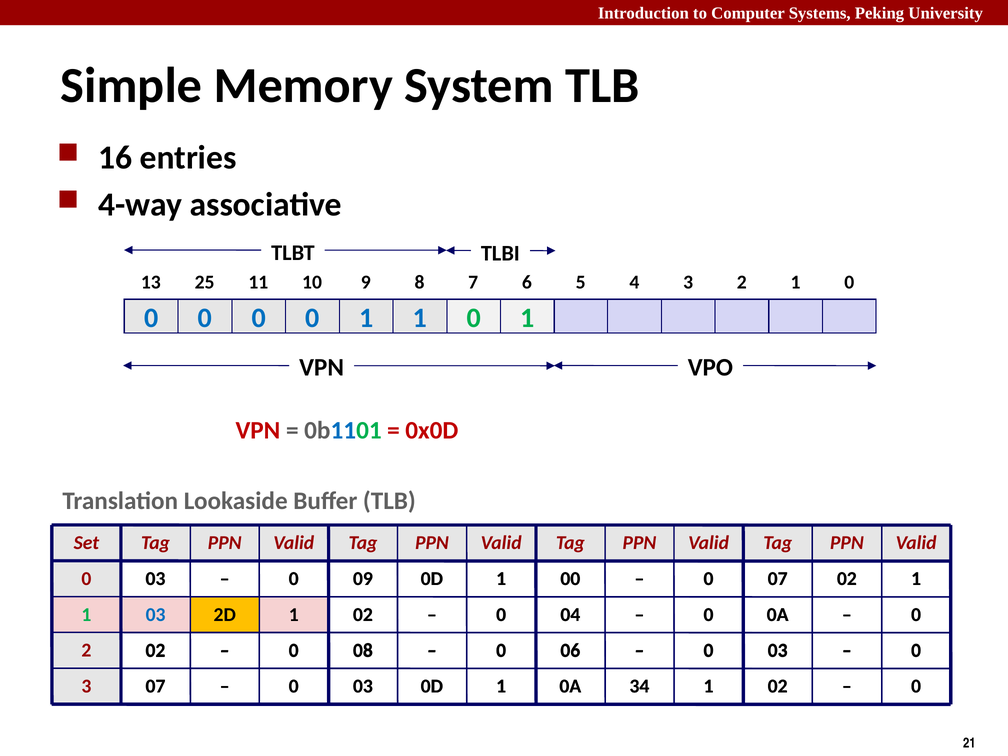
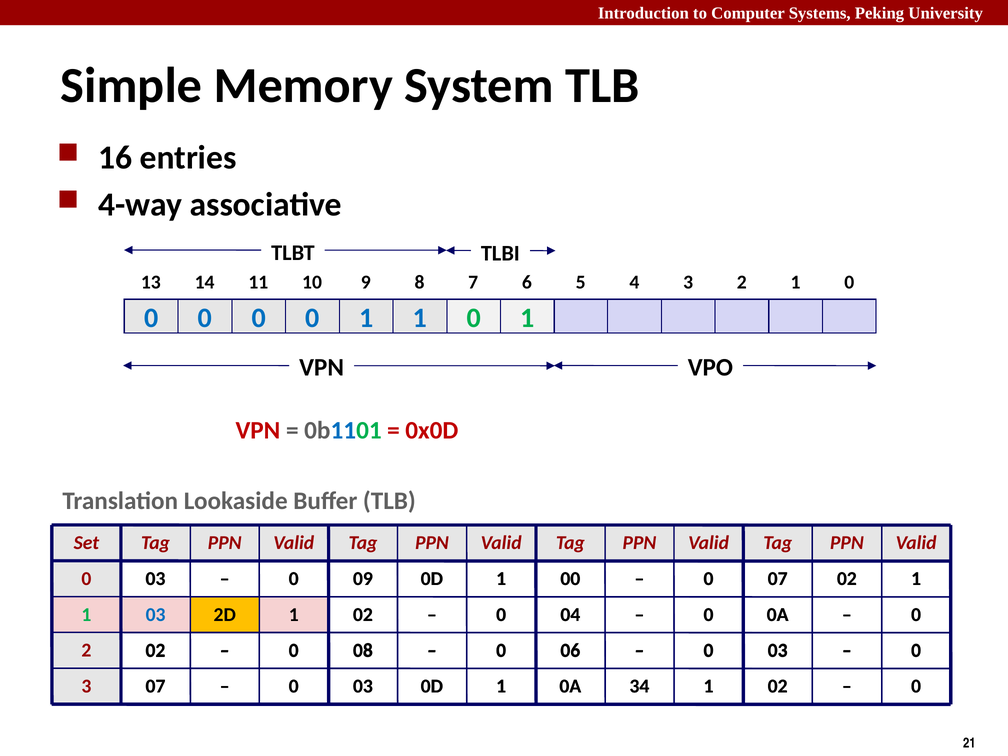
25: 25 -> 14 (205, 282)
